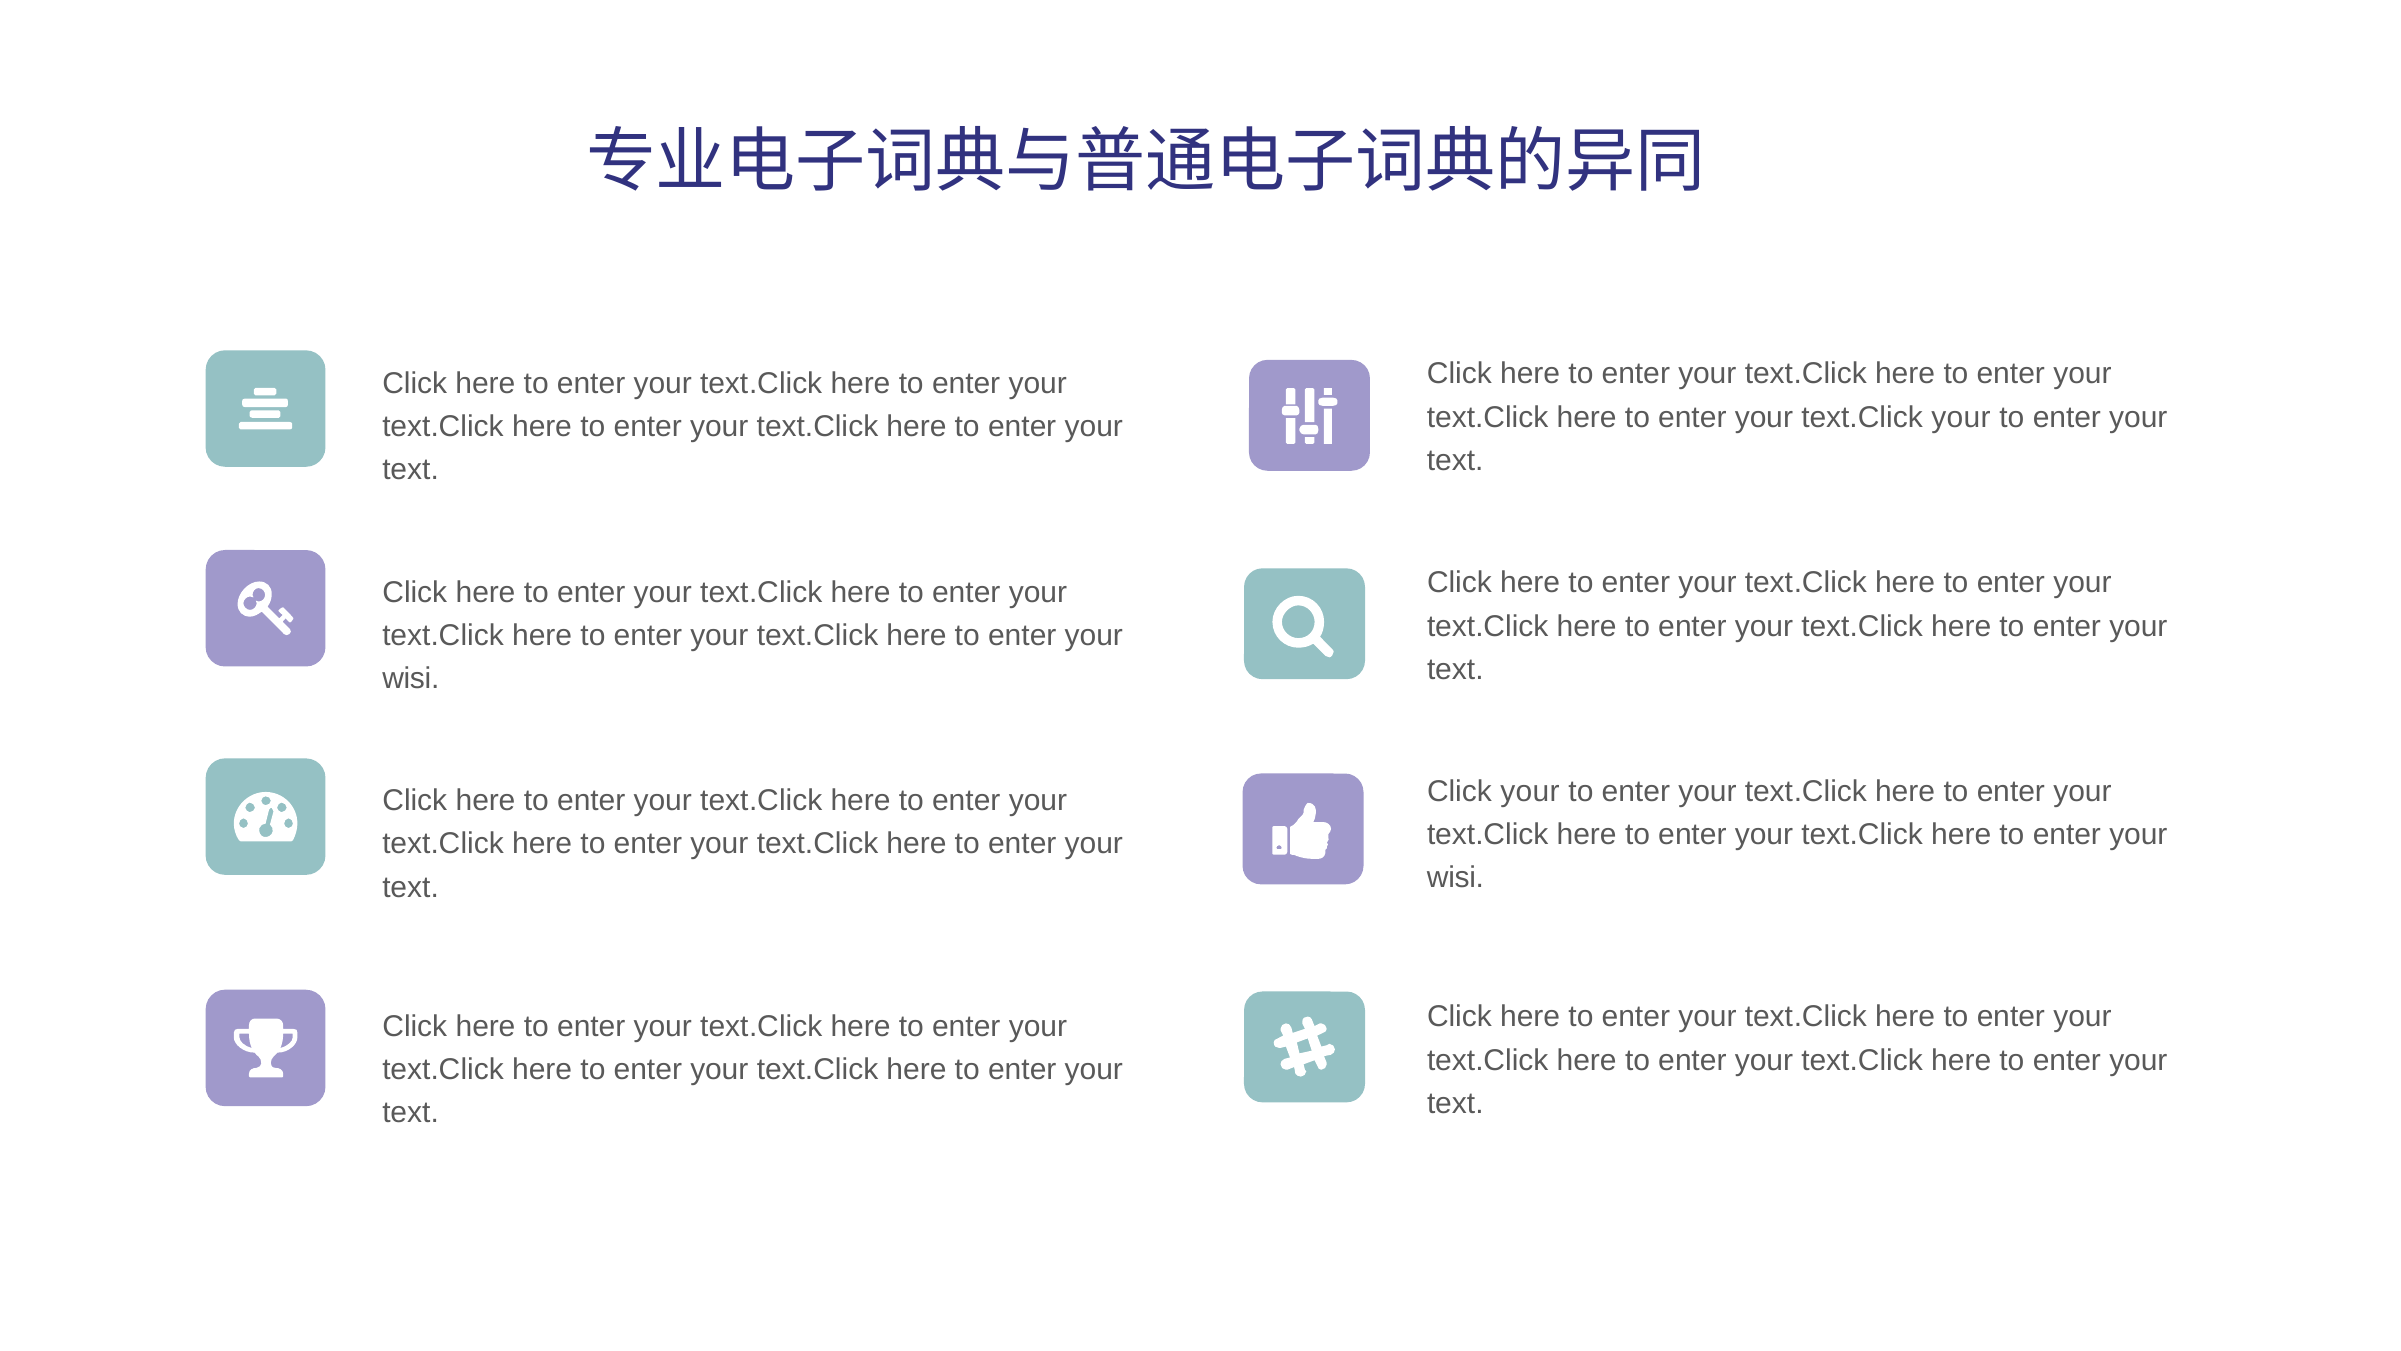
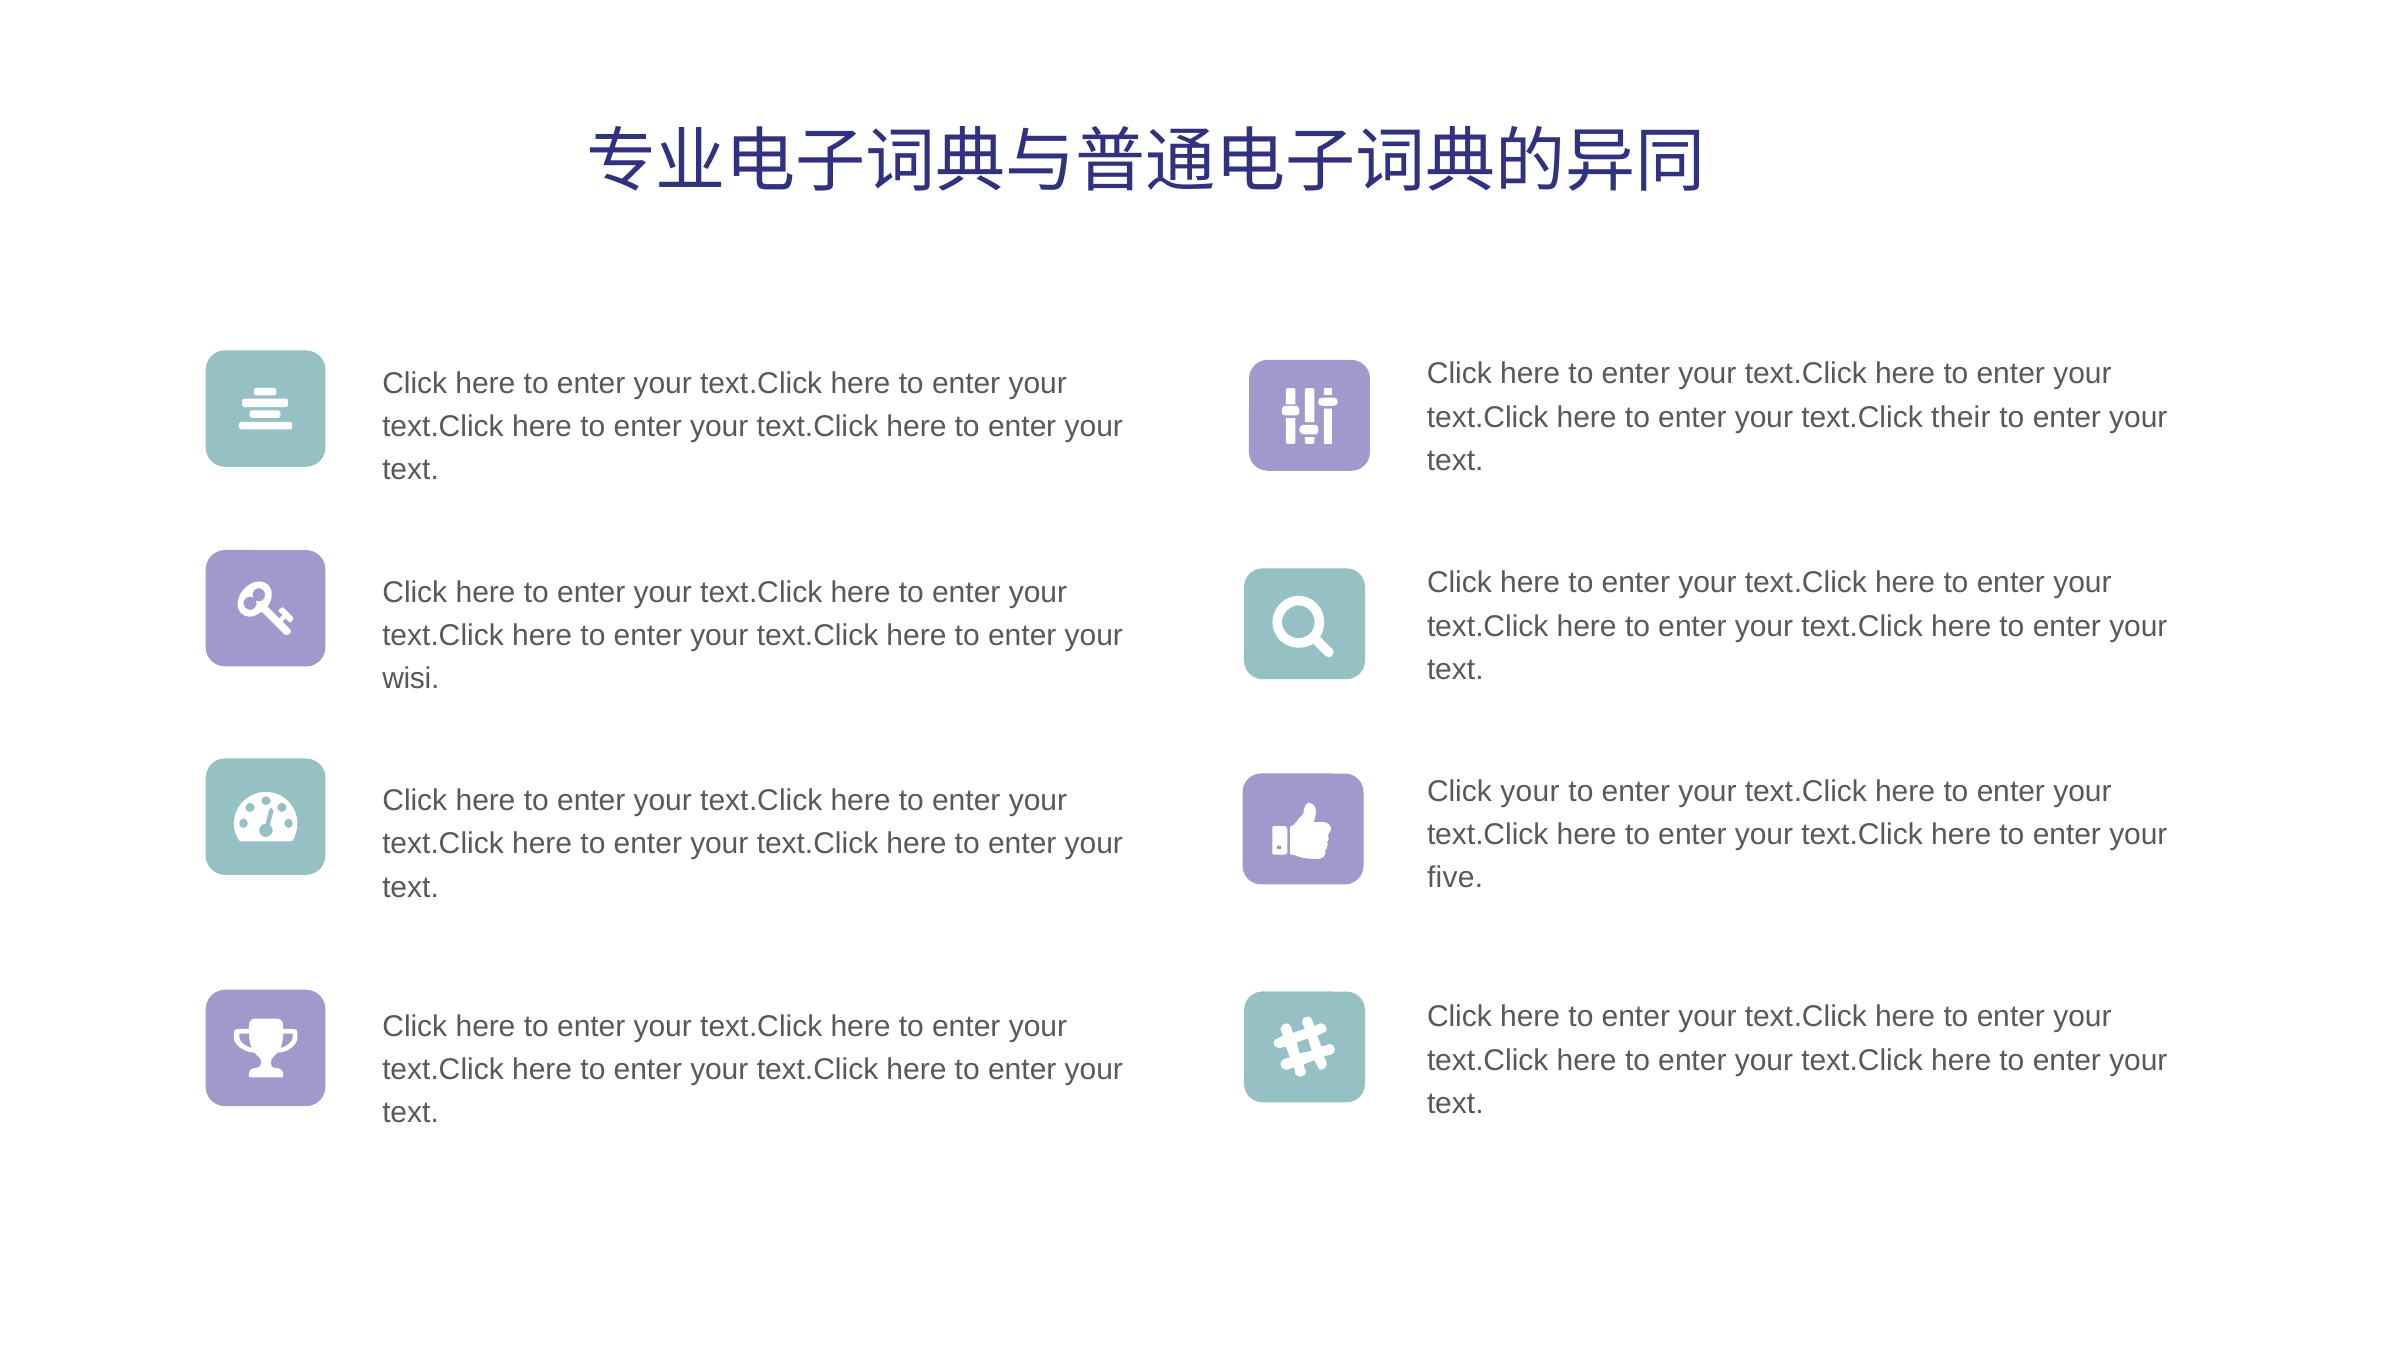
text.Click your: your -> their (1961, 417)
wisi: wisi -> five (1455, 877)
